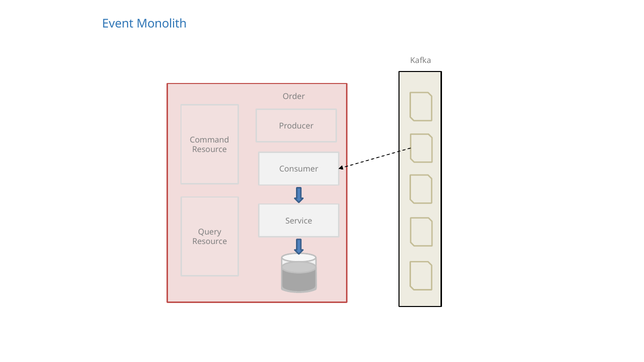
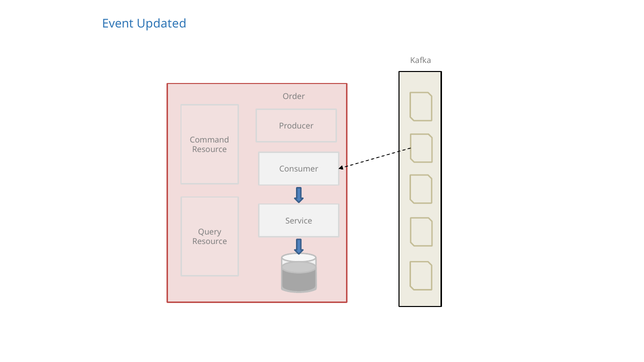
Monolith: Monolith -> Updated (162, 24)
